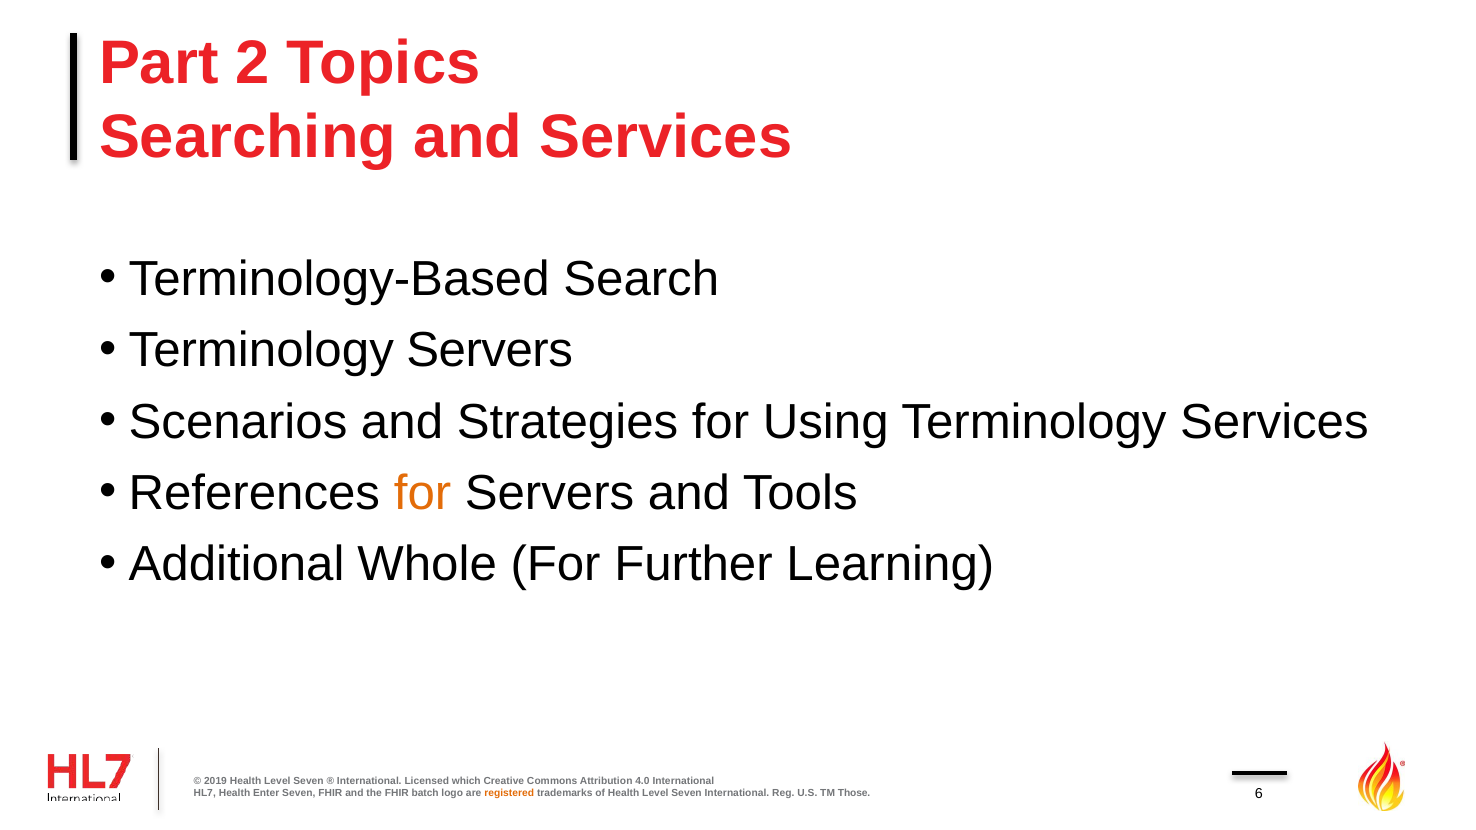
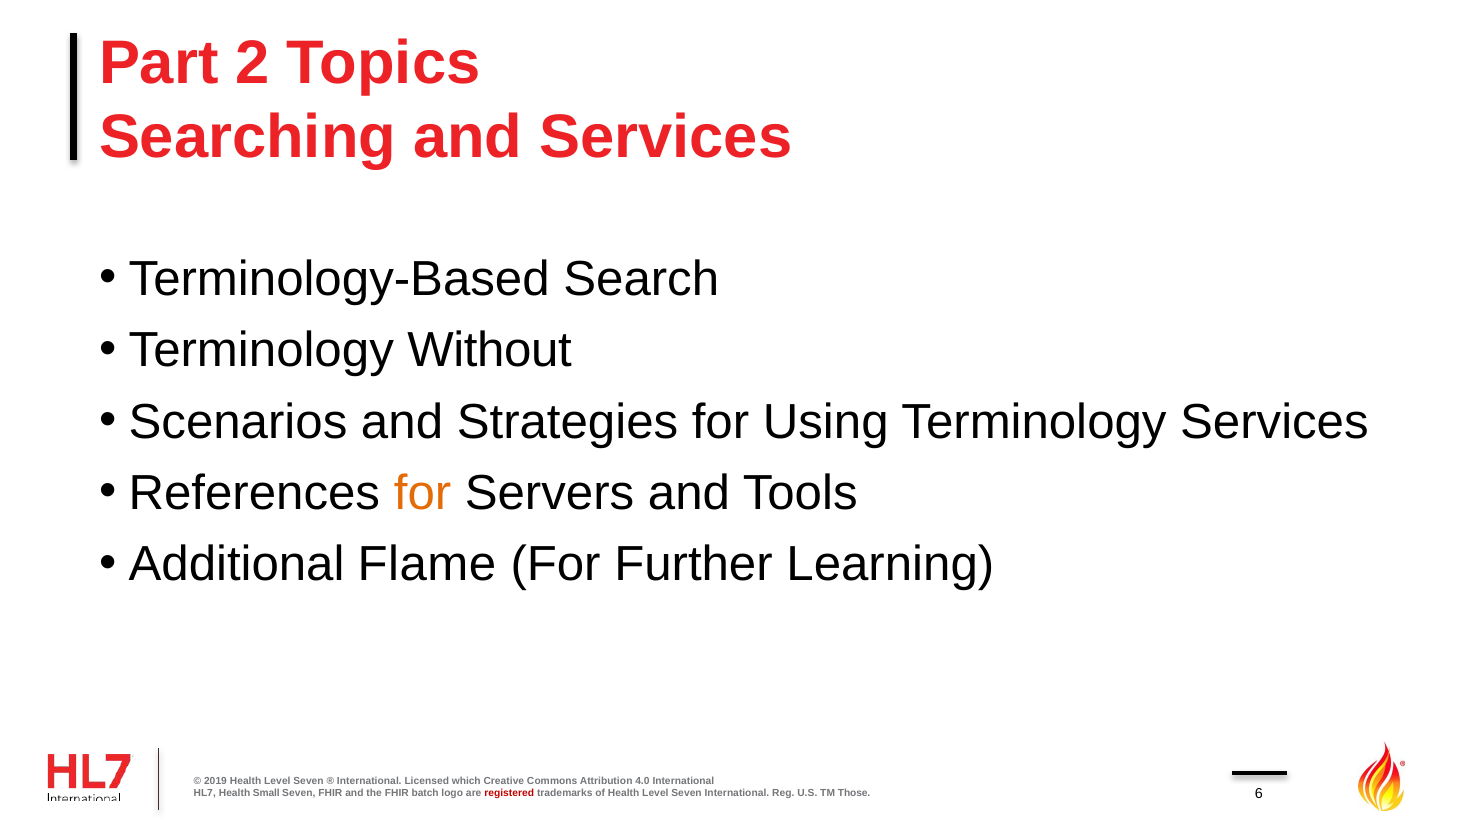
Terminology Servers: Servers -> Without (490, 351)
Whole: Whole -> Flame (427, 565)
Enter: Enter -> Small (266, 794)
registered colour: orange -> red (509, 794)
